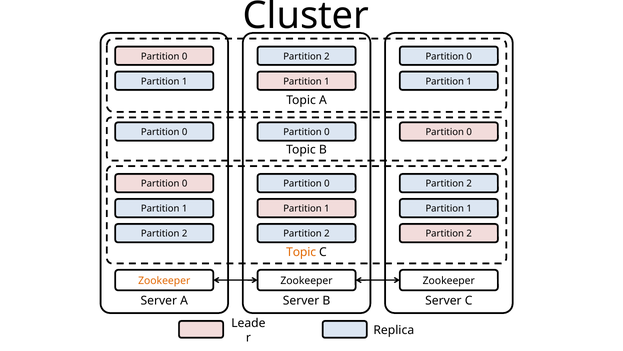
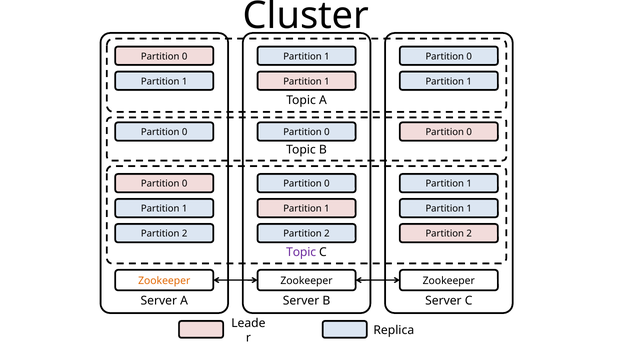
2: 2 -> 1 (327, 56)
2: 2 -> 1 (469, 184)
Topic colour: orange -> purple (301, 252)
